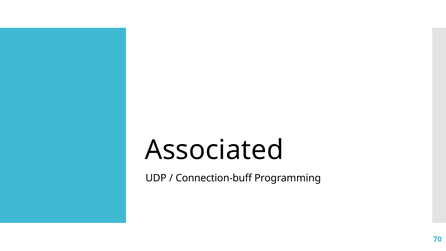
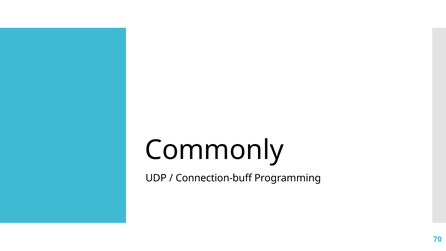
Associated: Associated -> Commonly (214, 150)
